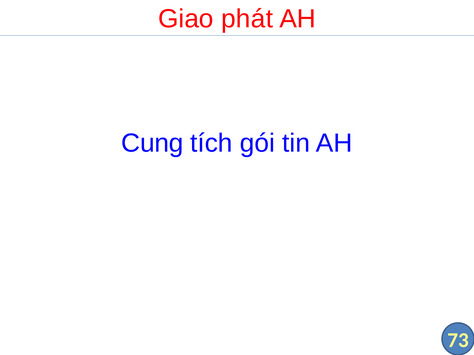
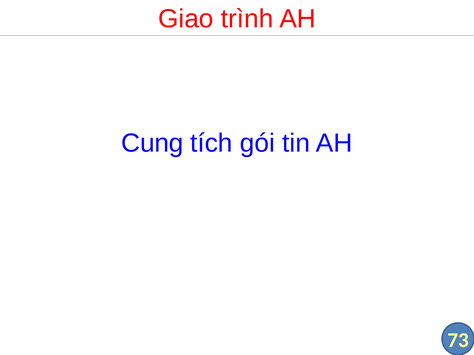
phát: phát -> trình (247, 19)
